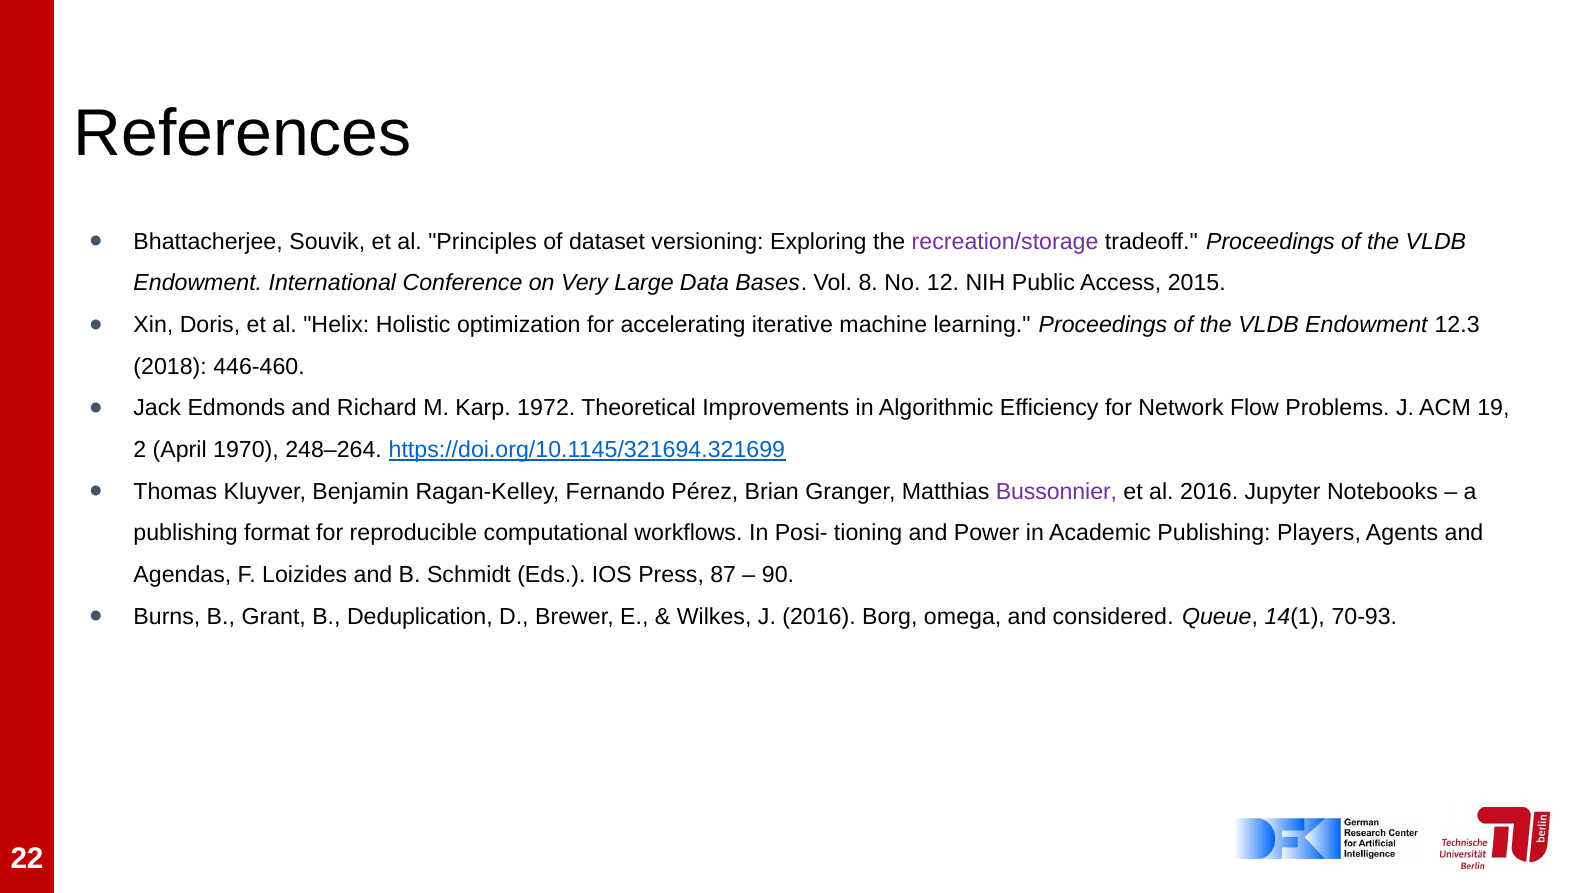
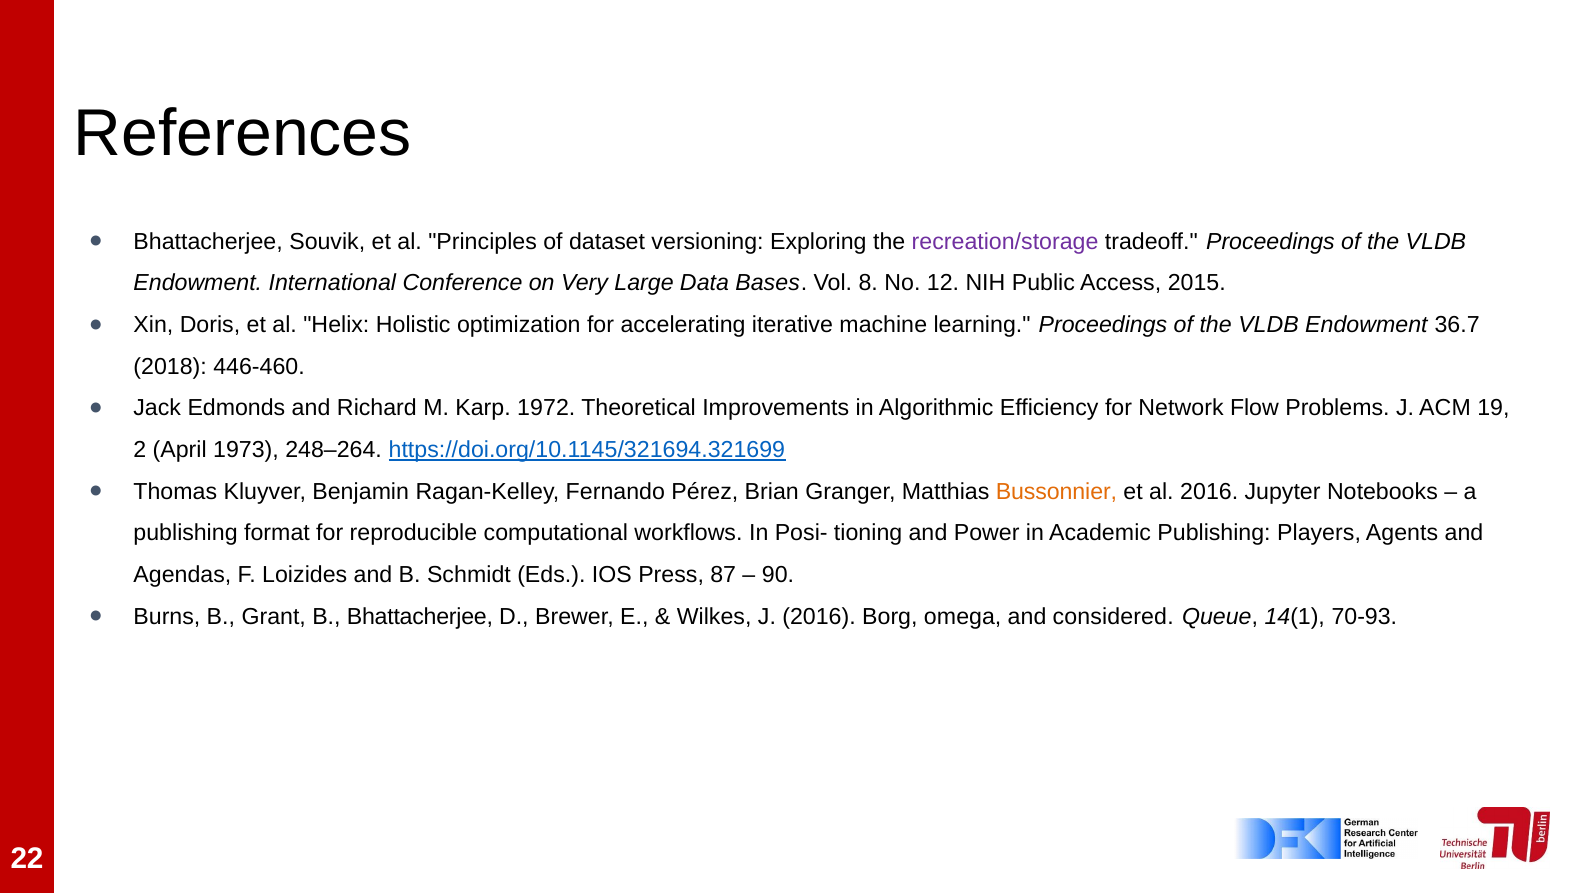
12.3: 12.3 -> 36.7 (1457, 325)
1970: 1970 -> 1973 (246, 450)
Bussonnier colour: purple -> orange (1056, 491)
B Deduplication: Deduplication -> Bhattacherjee (420, 616)
